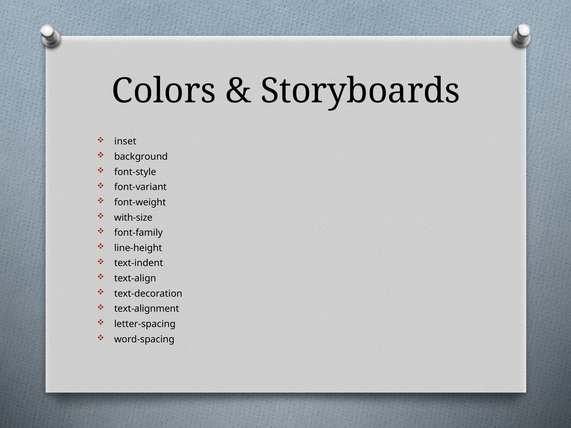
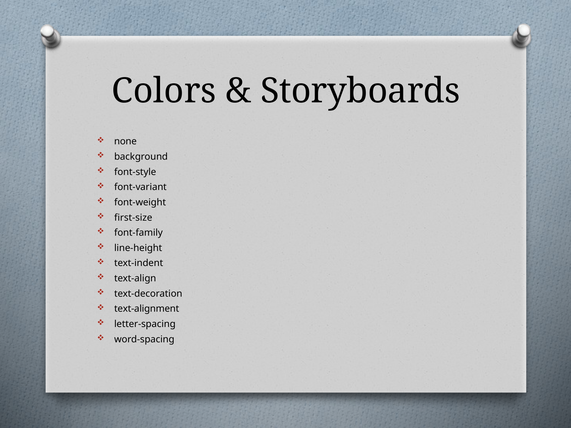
inset: inset -> none (125, 142)
with-size: with-size -> first-size (133, 218)
